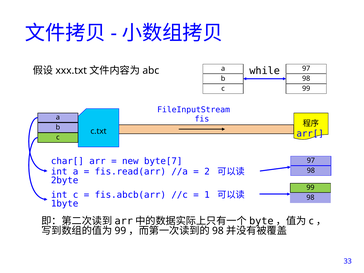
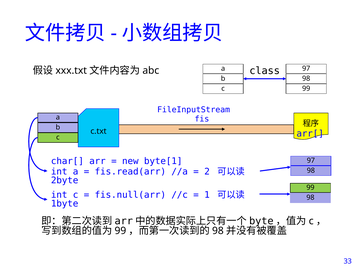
while: while -> class (265, 71)
byte[7: byte[7 -> byte[1 (163, 161)
fis.abcb(arr: fis.abcb(arr -> fis.null(arr (130, 195)
